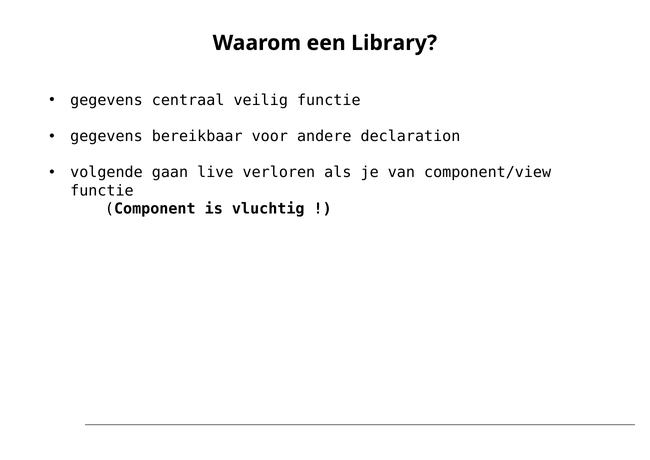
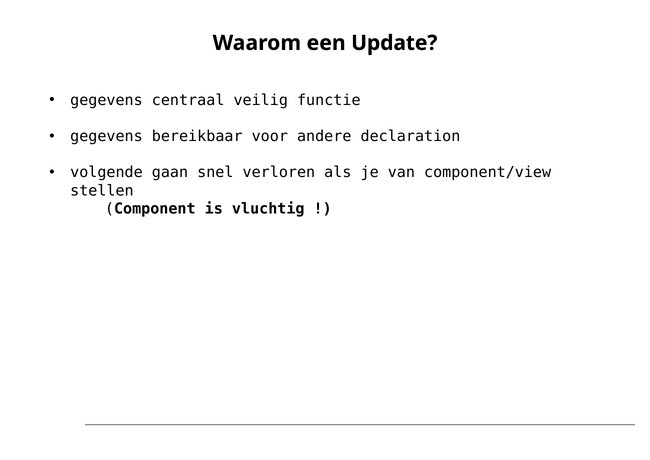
Library: Library -> Update (394, 43)
live: live -> snel (215, 172)
functie: functie -> stellen (102, 190)
